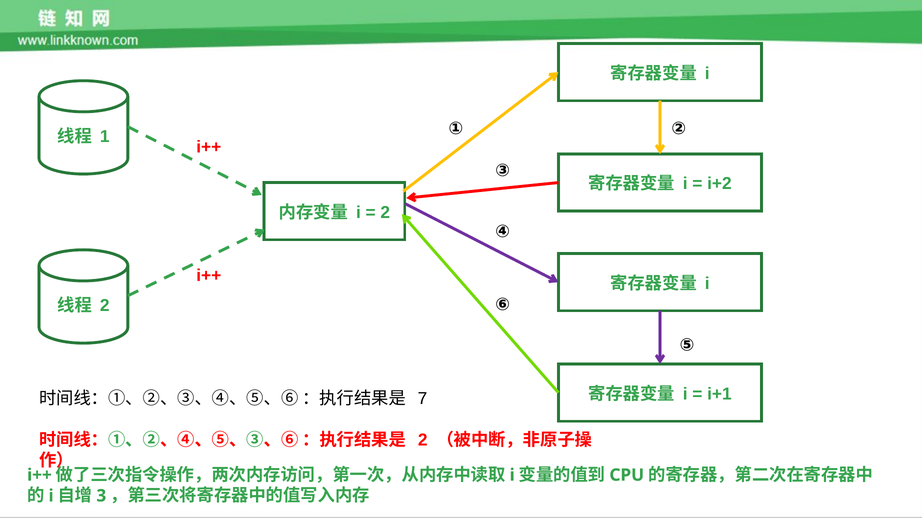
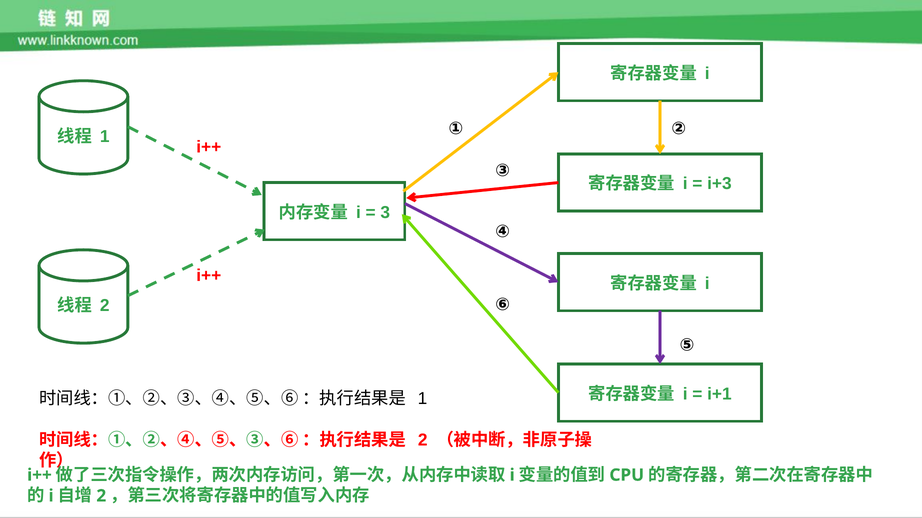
i+2: i+2 -> i+3 (719, 184)
2: 2 -> 3 (385, 213)
7: 7 -> 1 (423, 399)
3: 3 -> 2 (101, 496)
